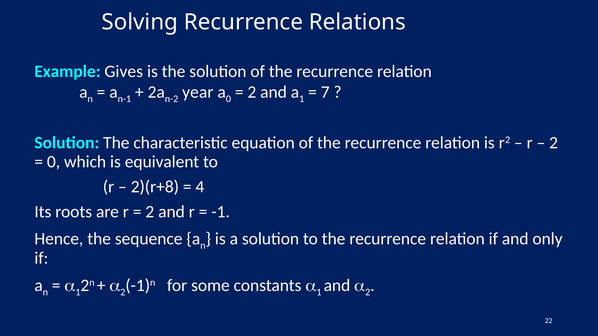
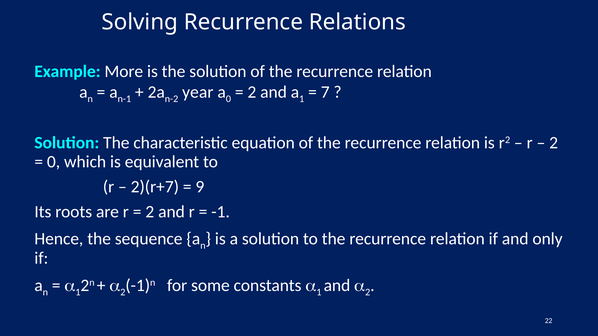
Gives: Gives -> More (124, 71)
2)(r+8: 2)(r+8 -> 2)(r+7 (155, 187)
4: 4 -> 9 (200, 187)
